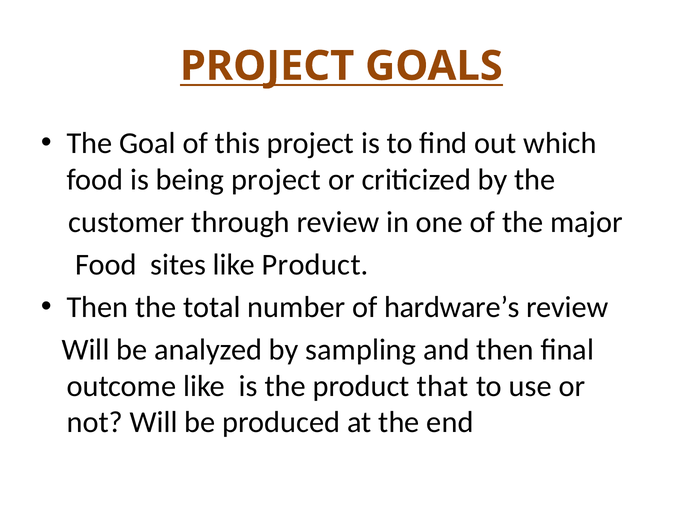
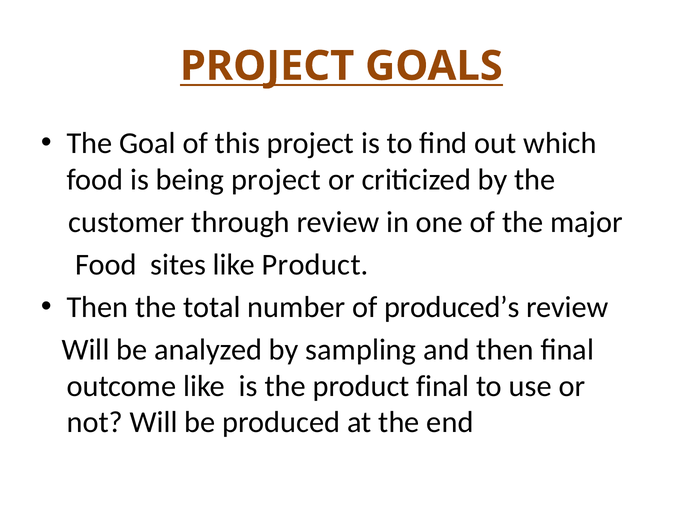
hardware’s: hardware’s -> produced’s (452, 307)
product that: that -> final (443, 386)
